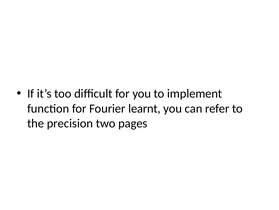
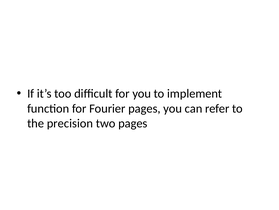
Fourier learnt: learnt -> pages (144, 108)
